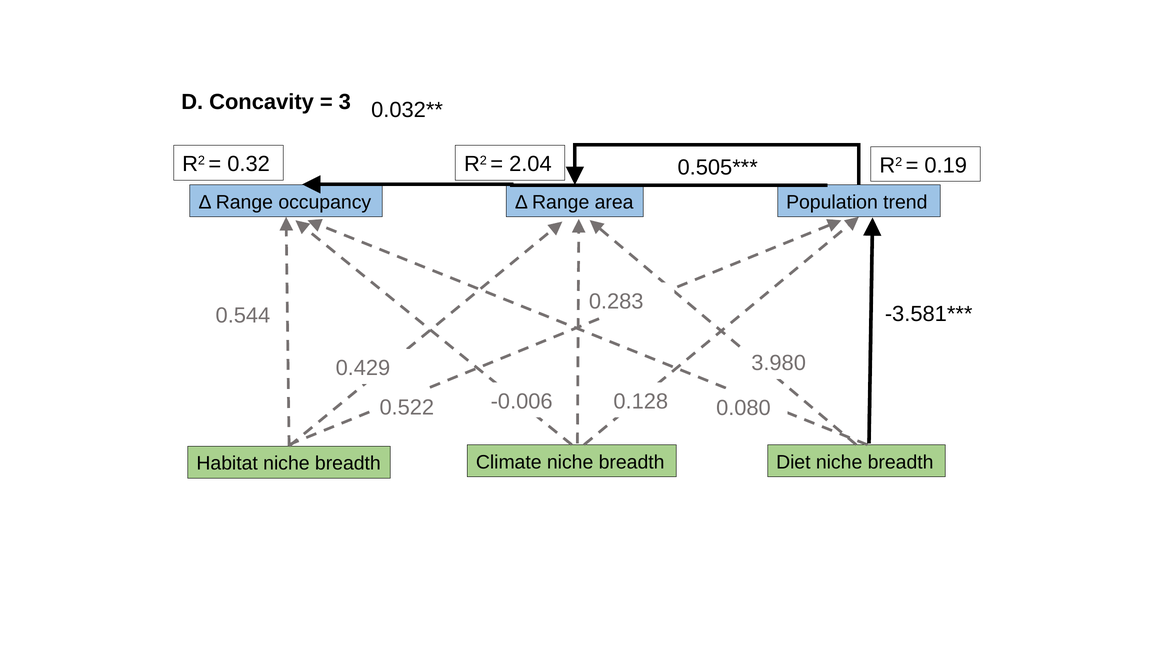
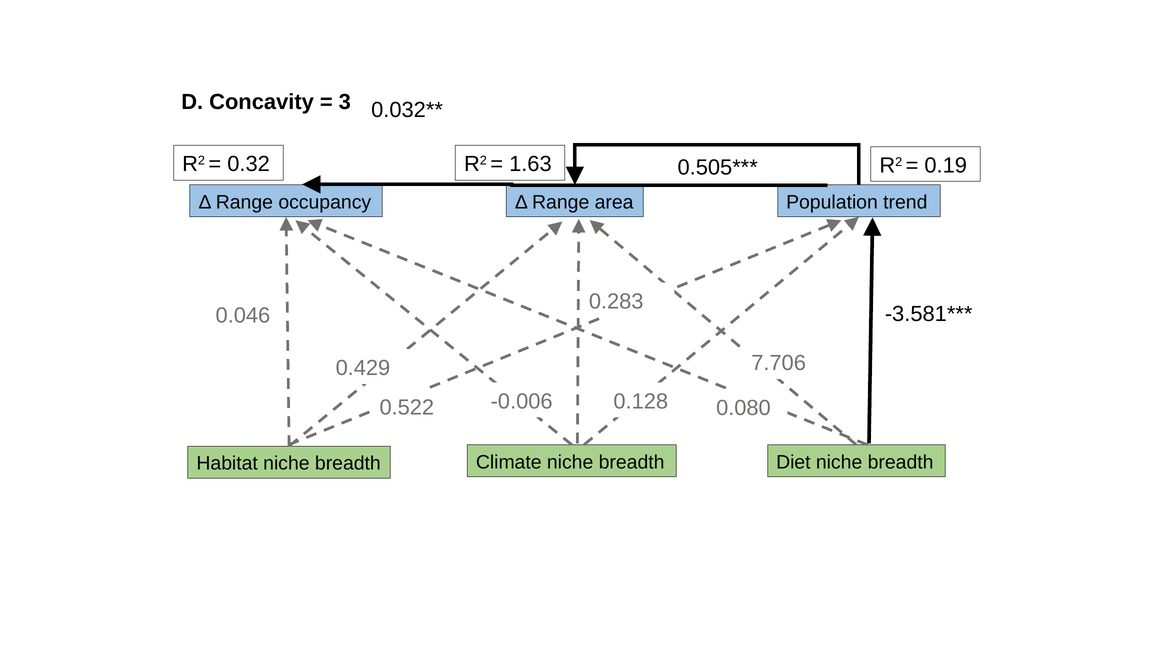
2.04: 2.04 -> 1.63 (530, 164)
0.544: 0.544 -> 0.046 (243, 315)
3.980: 3.980 -> 7.706 (779, 363)
